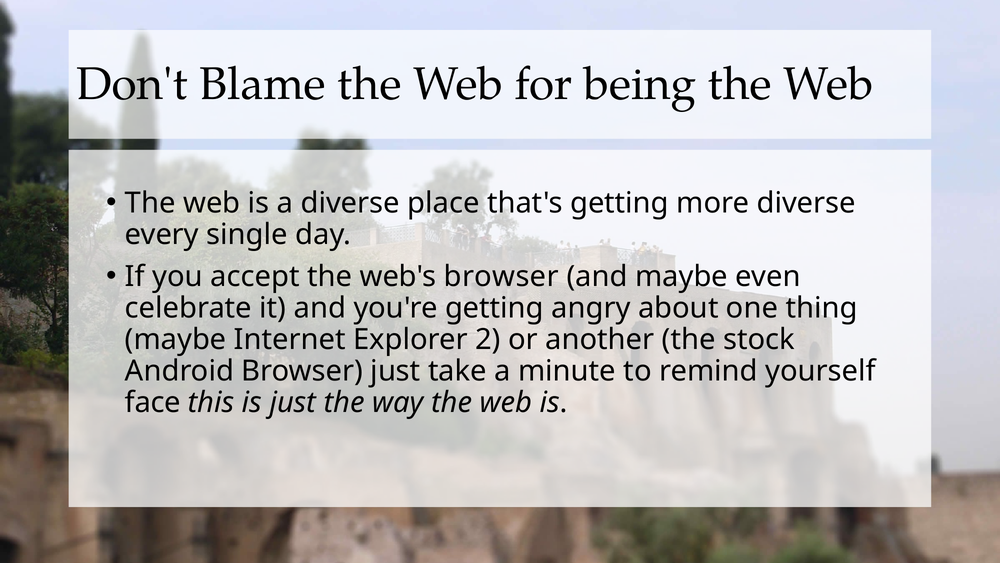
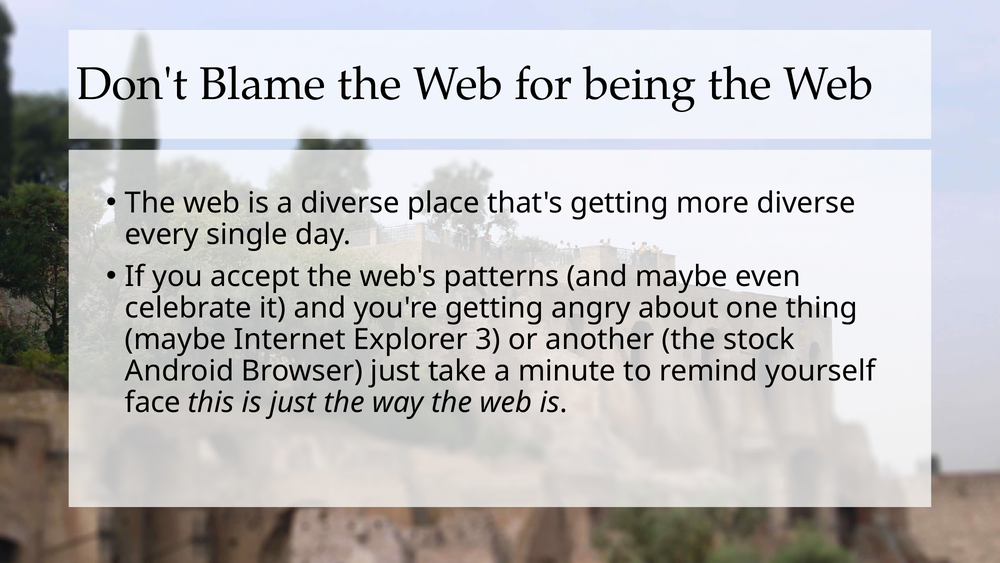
web's browser: browser -> patterns (501, 276)
2: 2 -> 3 (488, 339)
